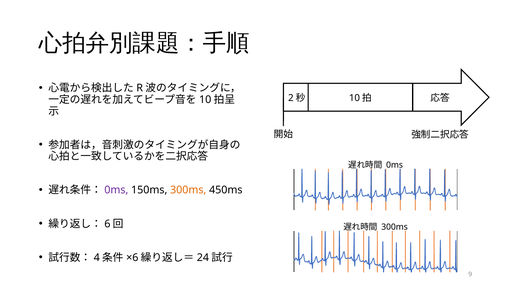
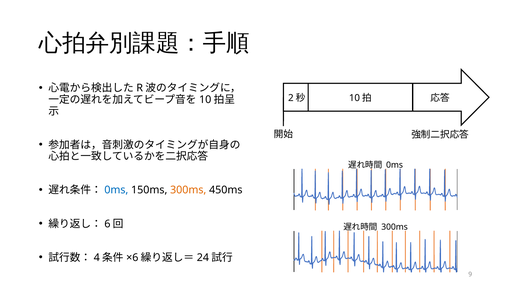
0ms colour: purple -> blue (116, 190)
